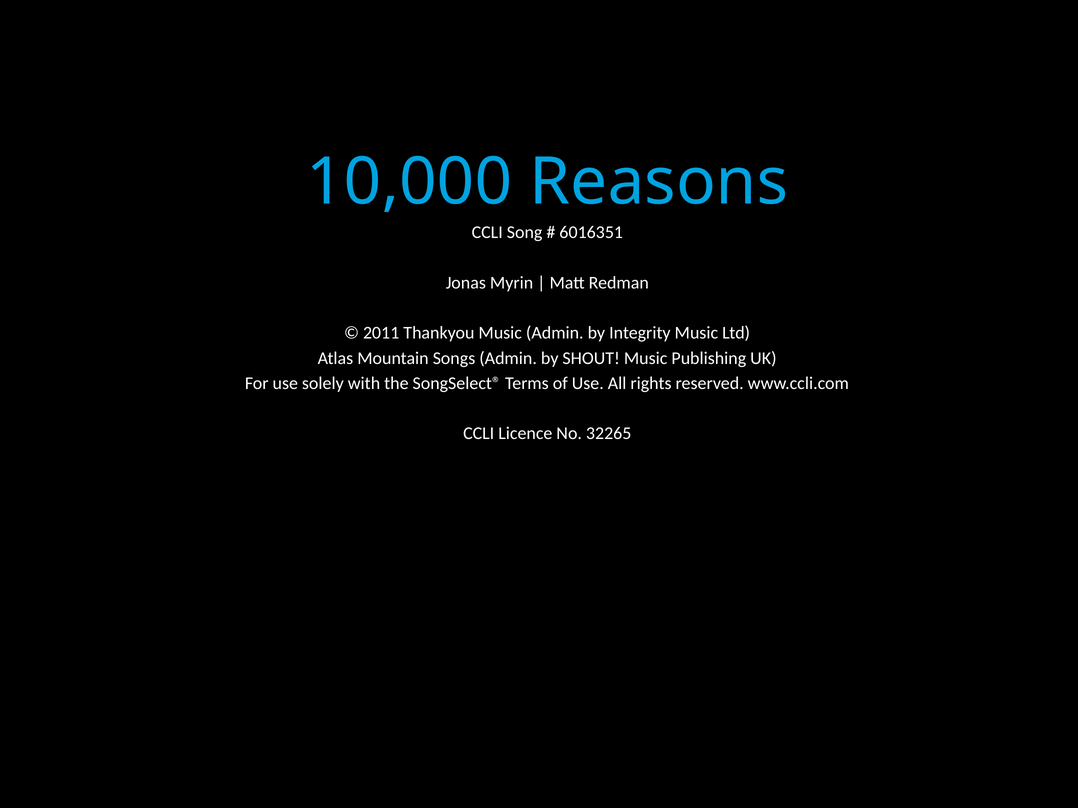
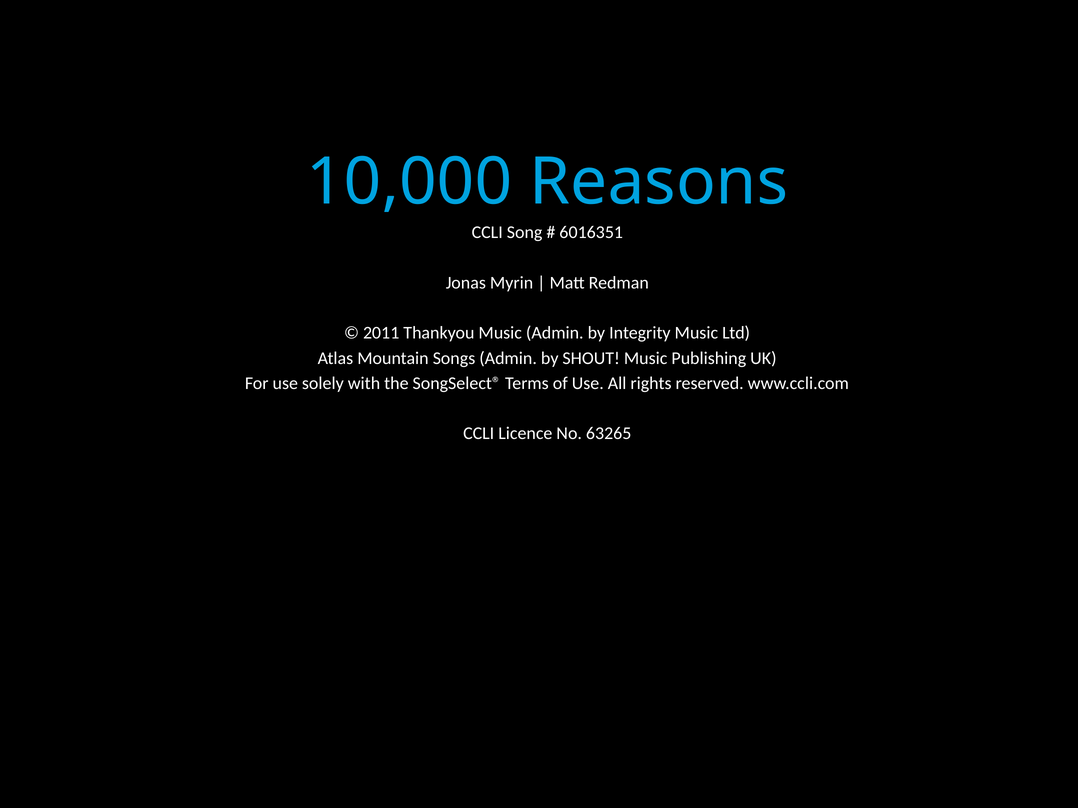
32265: 32265 -> 63265 (609, 434)
